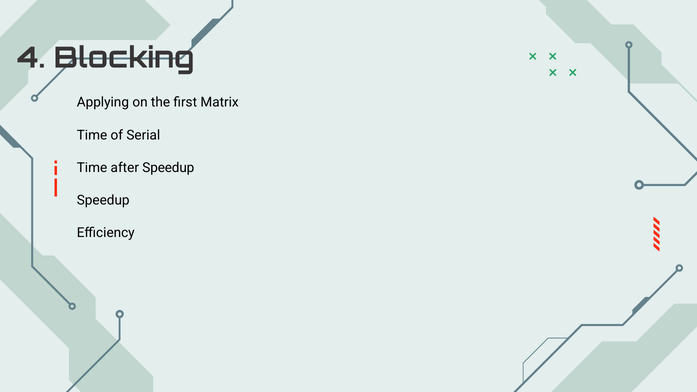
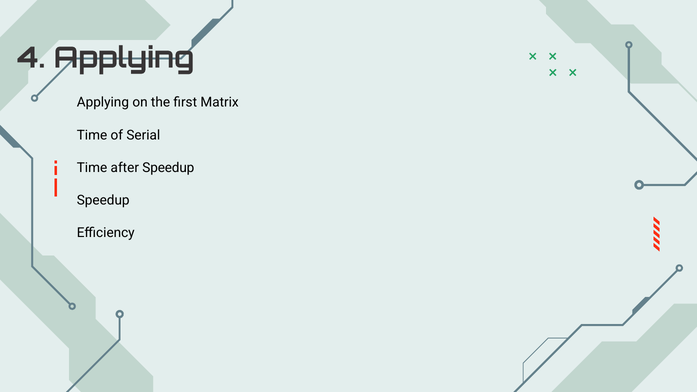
4 Blocking: Blocking -> Applying (124, 58)
